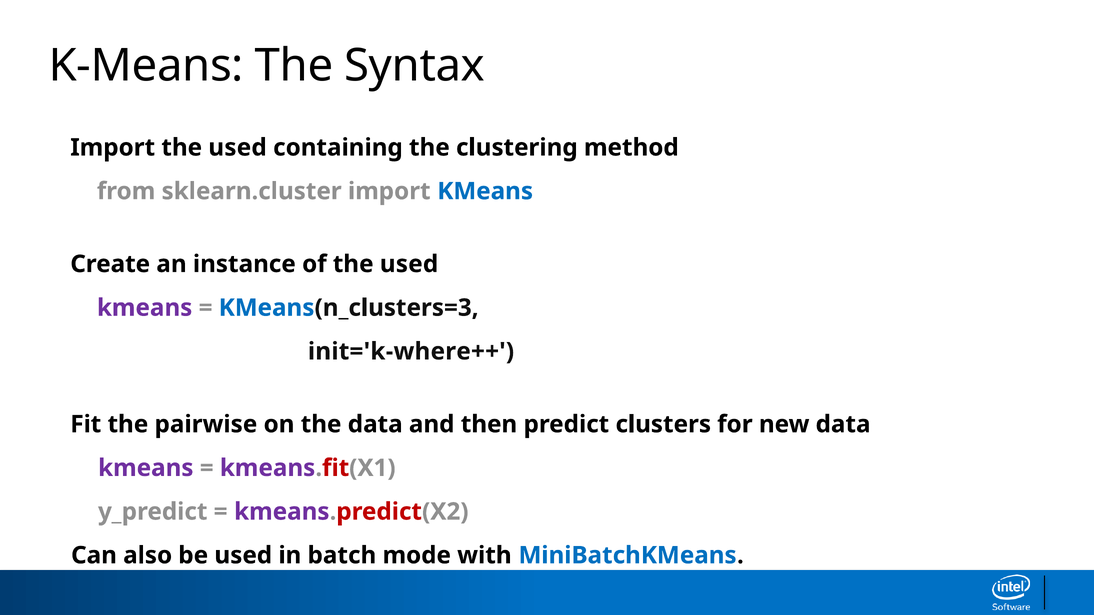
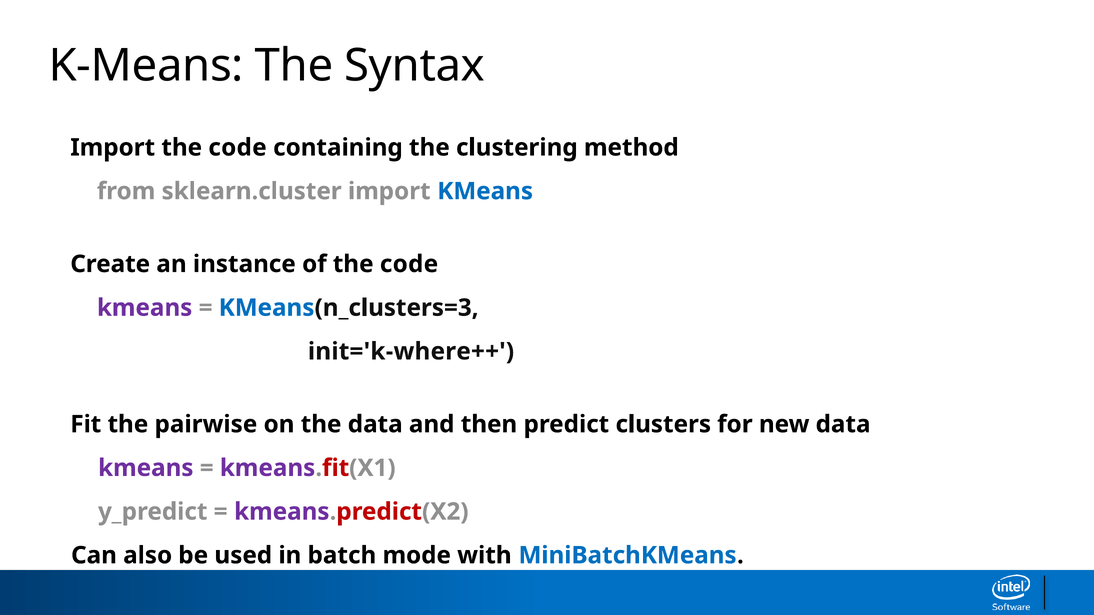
Import the used: used -> code (238, 148)
of the used: used -> code (409, 264)
